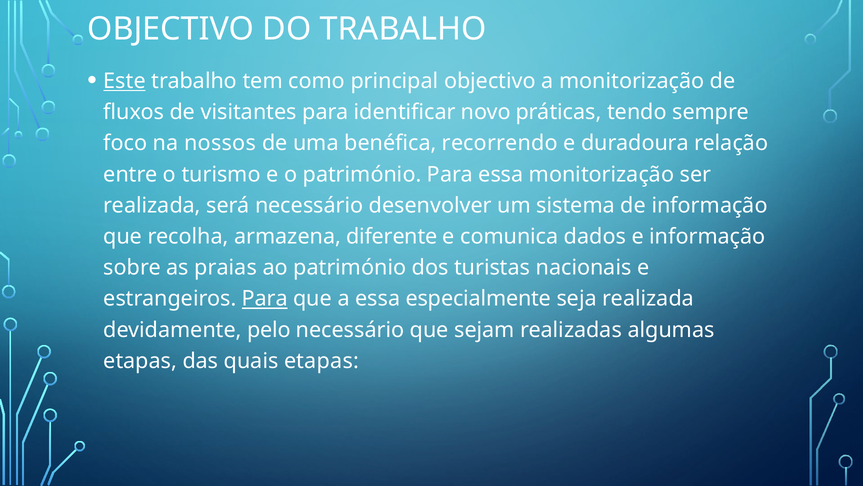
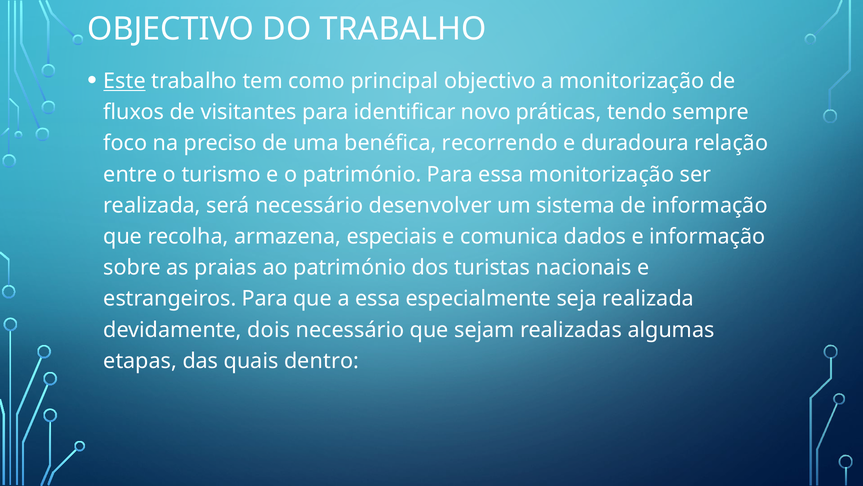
nossos: nossos -> preciso (220, 143)
diferente: diferente -> especiais (392, 236)
Para underline: present -> none (265, 299)
pelo: pelo -> dois (269, 330)
quais etapas: etapas -> dentro (322, 361)
